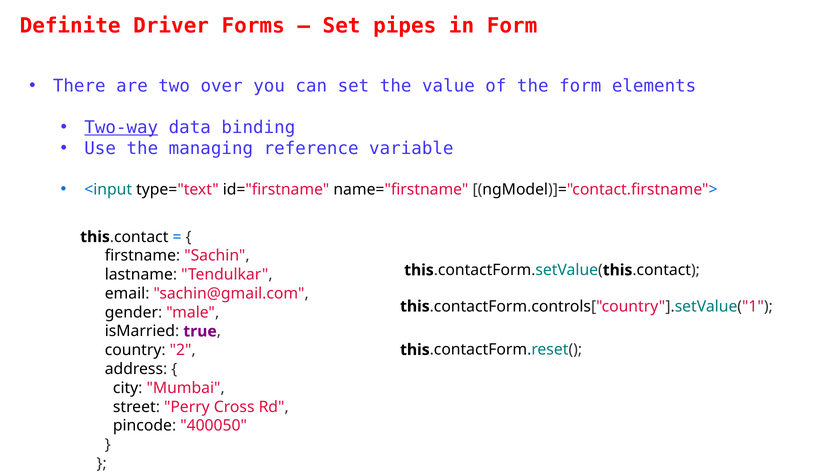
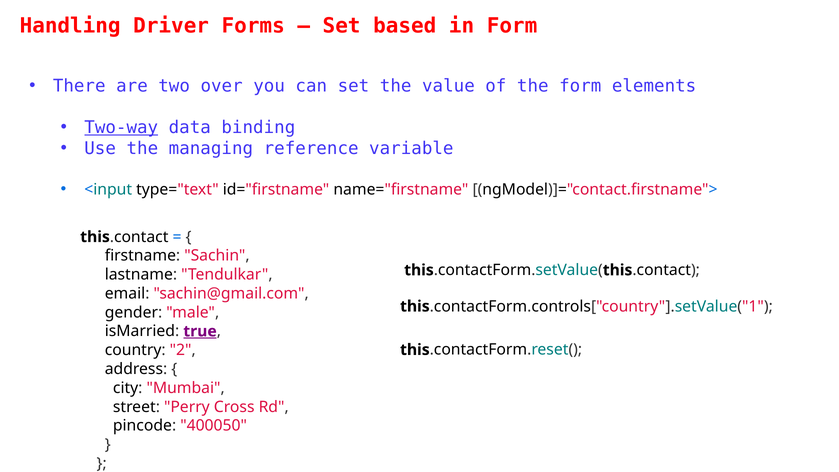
Definite: Definite -> Handling (70, 26)
pipes: pipes -> based (405, 26)
true underline: none -> present (200, 331)
